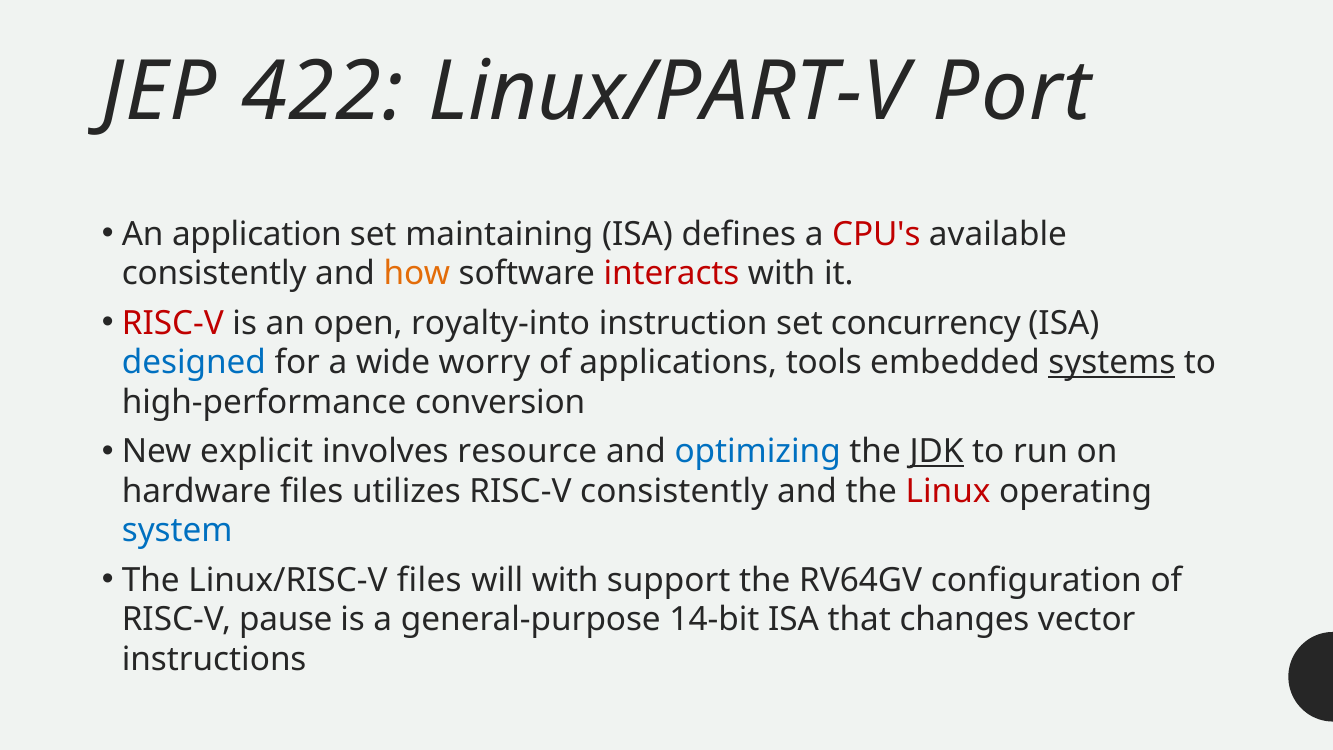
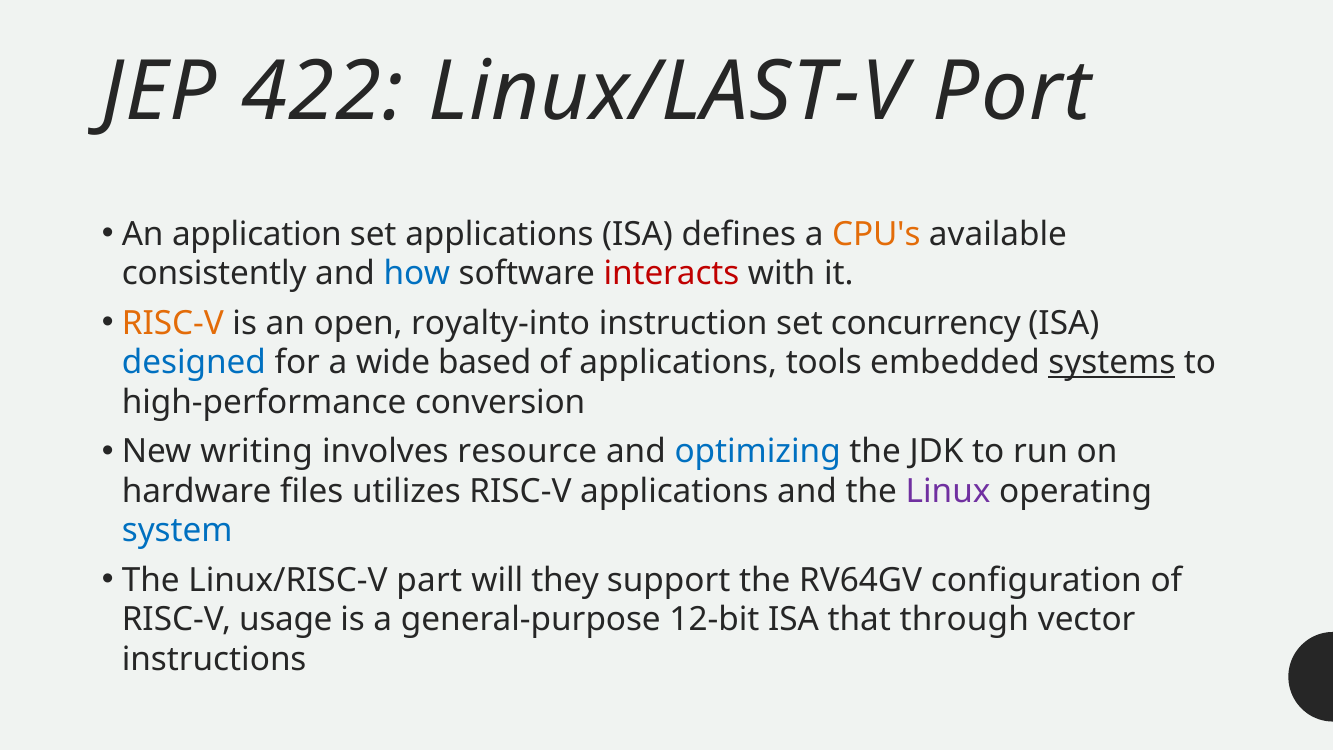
Linux/PART-V: Linux/PART-V -> Linux/LAST-V (668, 92)
set maintaining: maintaining -> applications (499, 234)
CPU's colour: red -> orange (876, 234)
how colour: orange -> blue (417, 274)
RISC-V colour: red -> orange (173, 323)
worry: worry -> based (485, 363)
explicit: explicit -> writing (257, 452)
JDK underline: present -> none (937, 452)
RISC-V consistently: consistently -> applications (674, 491)
Linux colour: red -> purple (948, 491)
Linux/RISC-V files: files -> part (429, 580)
will with: with -> they (565, 580)
pause: pause -> usage (286, 620)
14-bit: 14-bit -> 12-bit (714, 620)
changes: changes -> through (964, 620)
